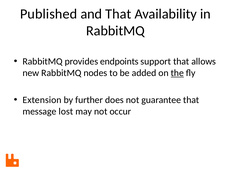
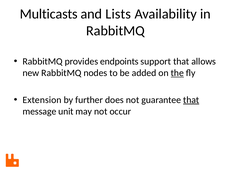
Published: Published -> Multicasts (49, 14)
and That: That -> Lists (118, 14)
that underline: none -> present (191, 100)
lost: lost -> unit (66, 112)
